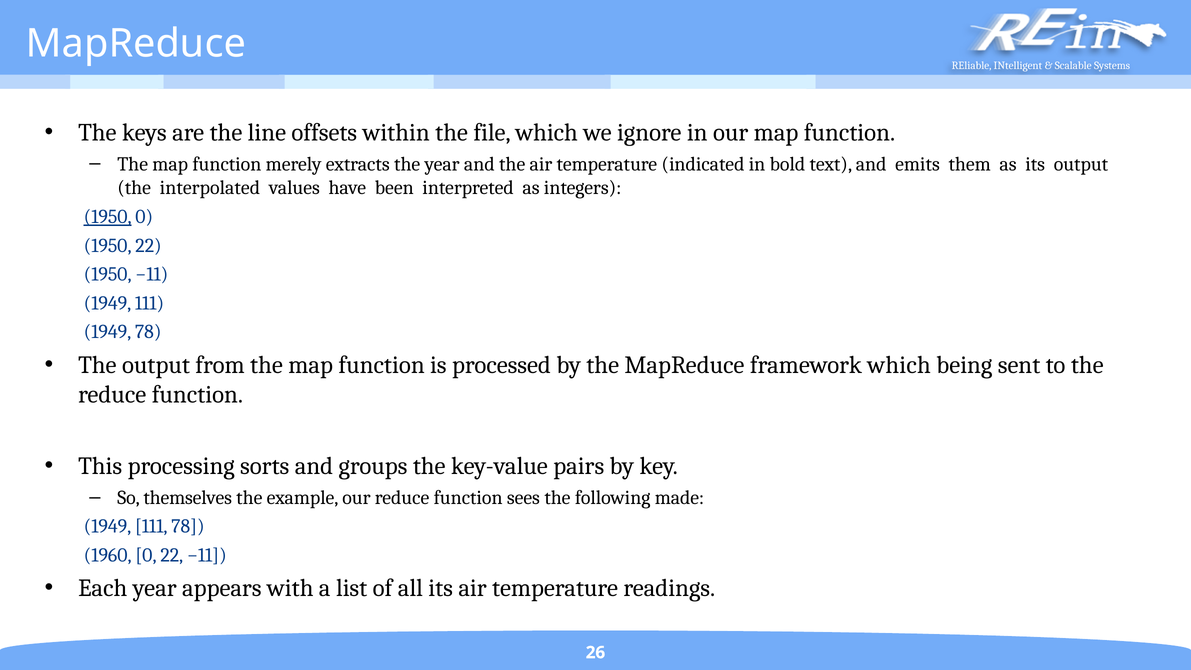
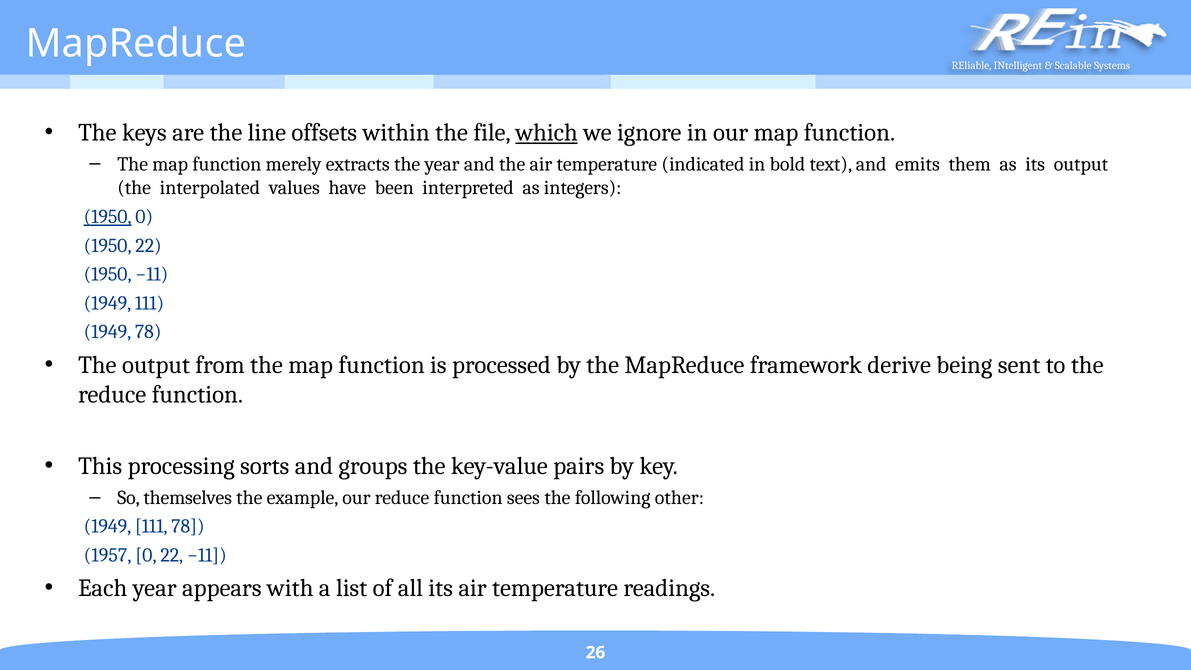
which underline: none -> present (547, 133)
framework which: which -> derive (899, 365)
made: made -> other (679, 498)
1960: 1960 -> 1957 (108, 555)
